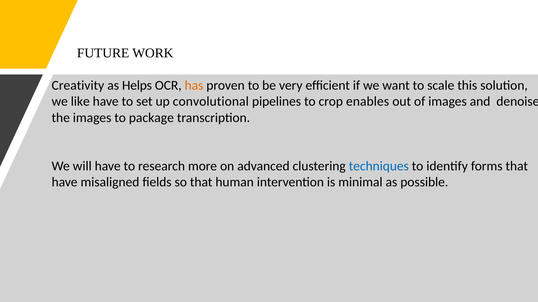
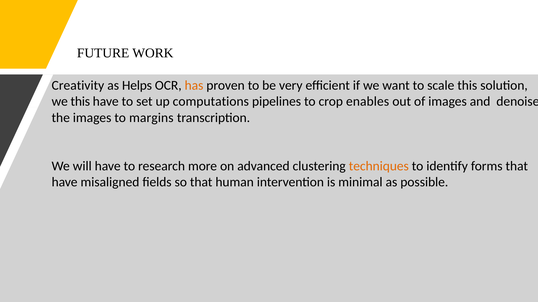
we like: like -> this (80, 102)
convolutional: convolutional -> computations (211, 102)
package: package -> margins (151, 118)
techniques colour: blue -> orange (379, 166)
